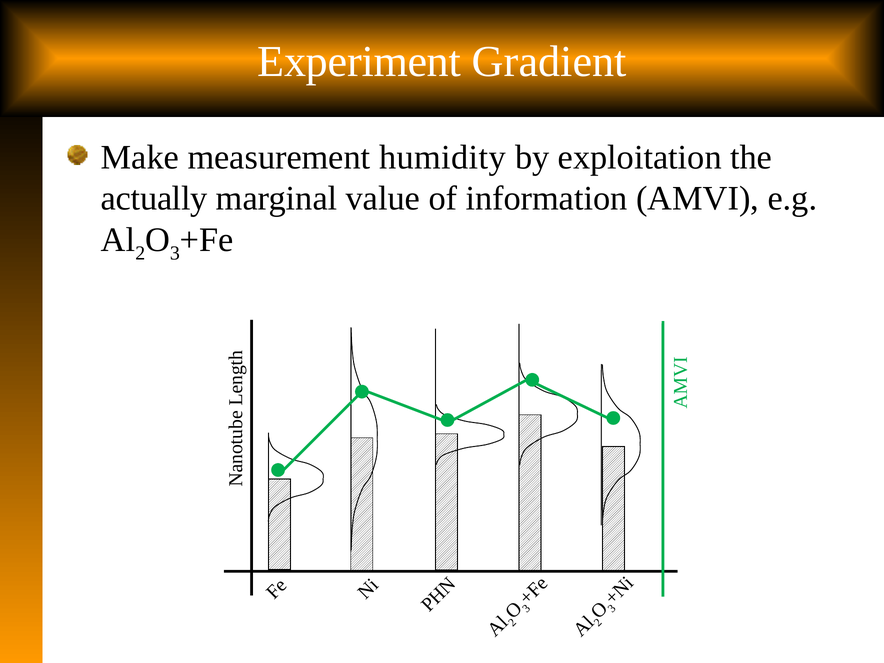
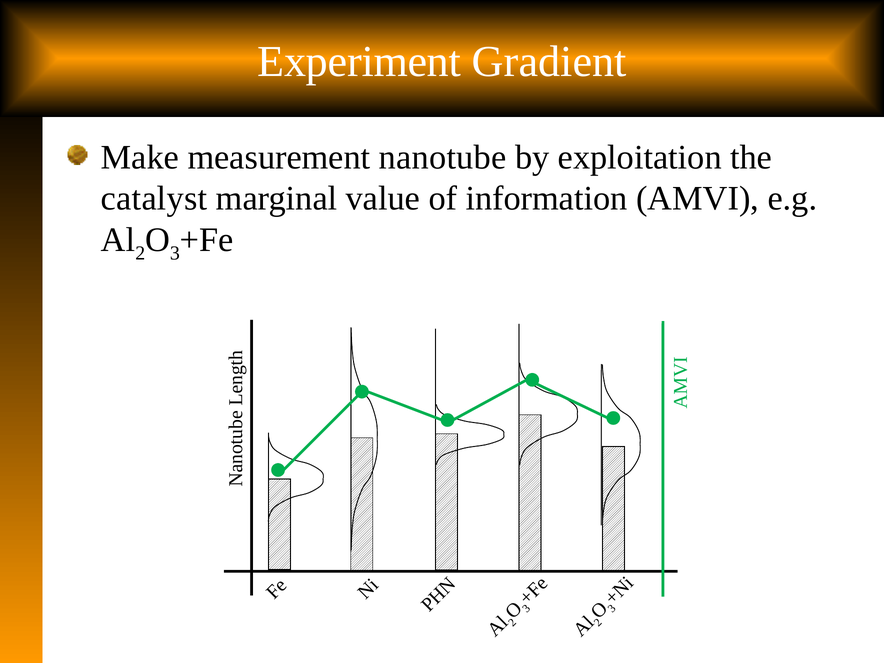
humidity: humidity -> nanotube (443, 157)
actually: actually -> catalyst (154, 199)
